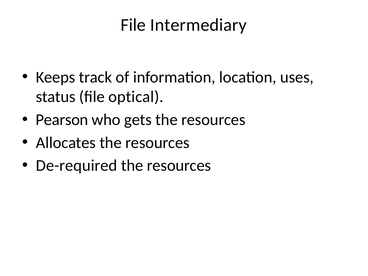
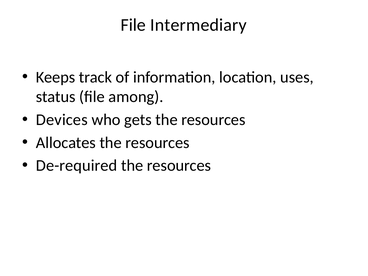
optical: optical -> among (136, 97)
Pearson: Pearson -> Devices (62, 120)
